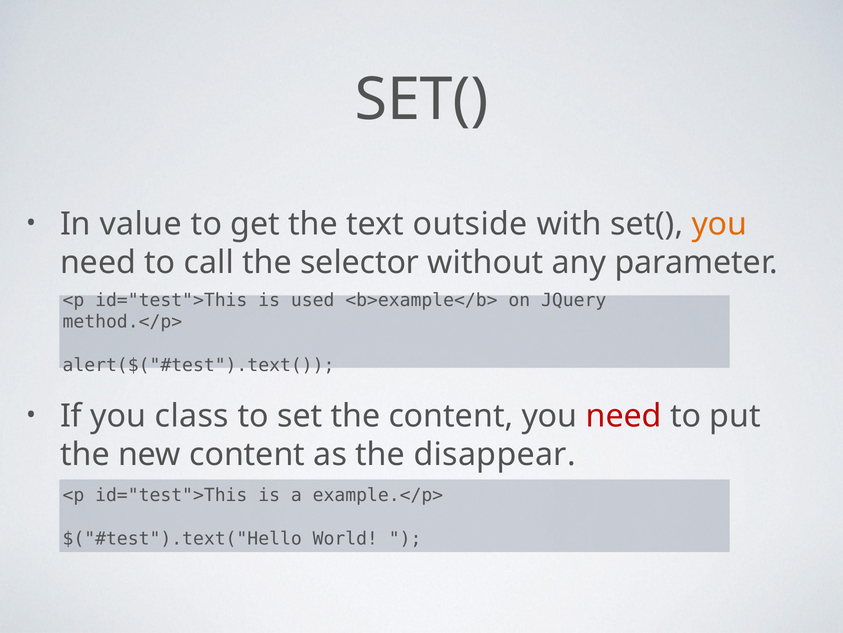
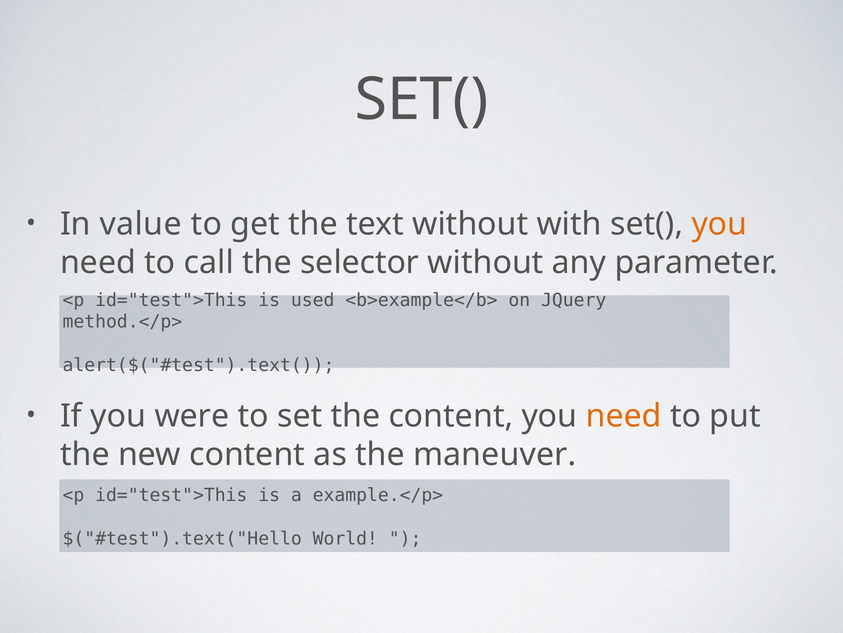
text outside: outside -> without (470, 224)
class: class -> were (192, 415)
need colour: red -> orange (624, 415)
disappear: disappear -> maneuver (495, 454)
